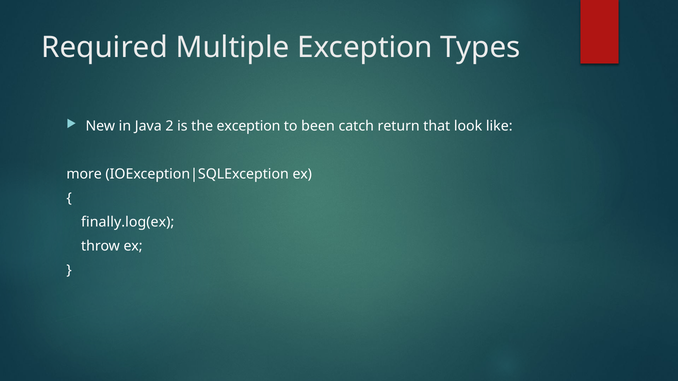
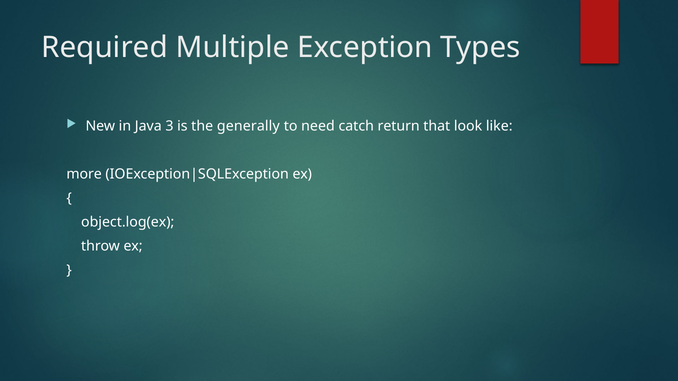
2: 2 -> 3 (169, 126)
the exception: exception -> generally (248, 126)
been: been -> need (318, 126)
finally.log(ex: finally.log(ex -> object.log(ex (128, 222)
